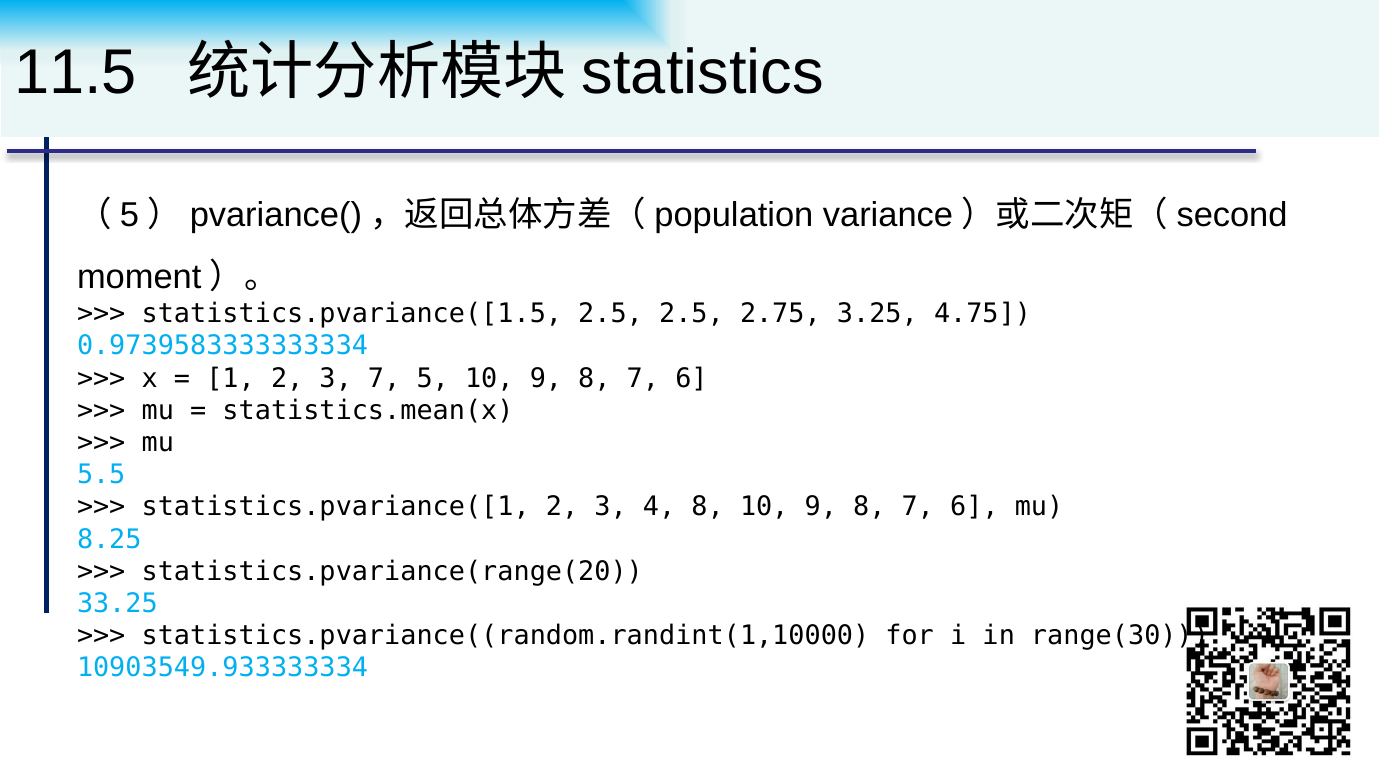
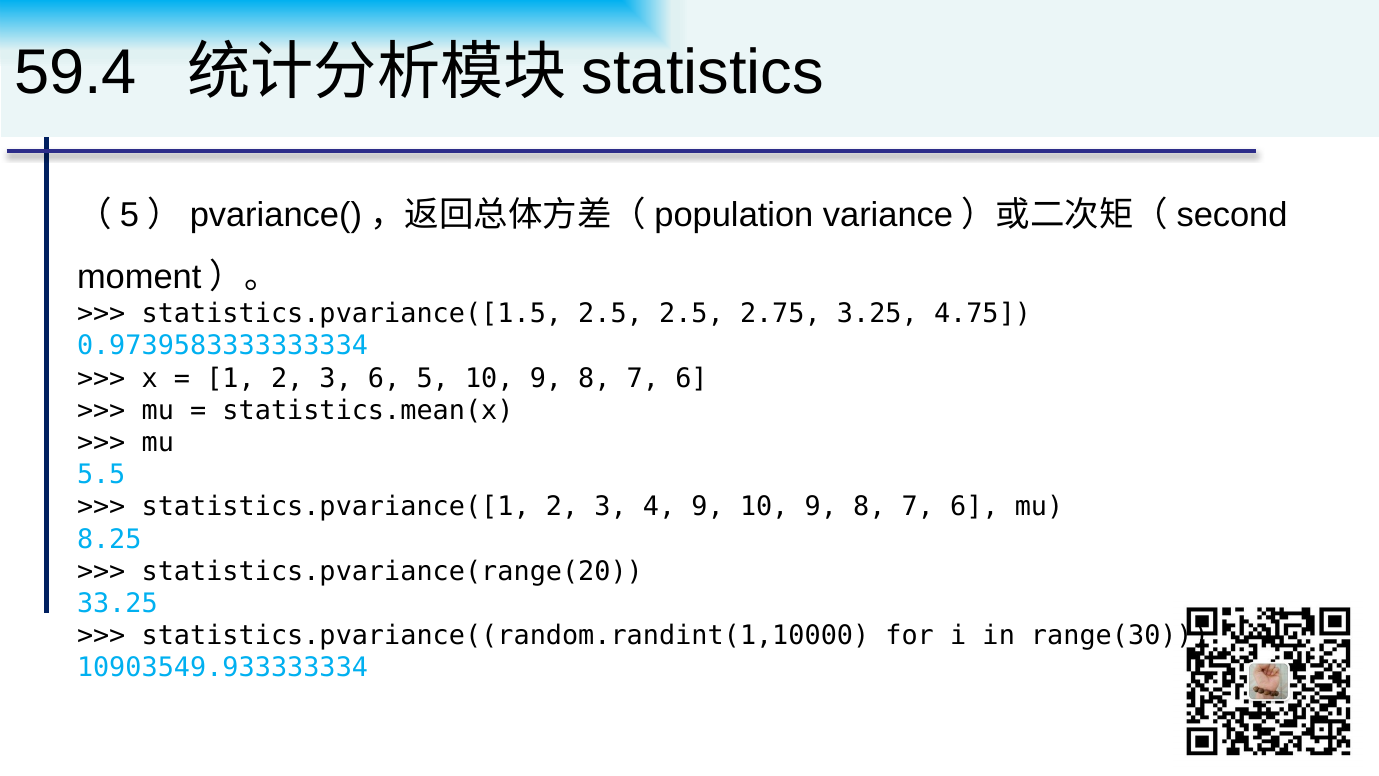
11.5: 11.5 -> 59.4 (76, 73)
3 7: 7 -> 6 (384, 378)
4 8: 8 -> 9 (708, 507)
